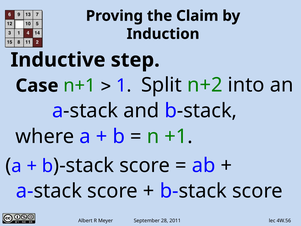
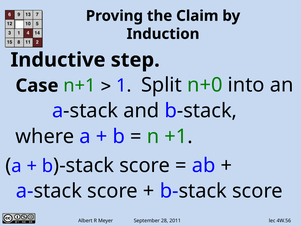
n+2: n+2 -> n+0 (205, 85)
